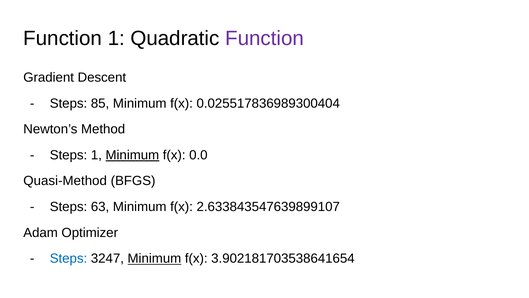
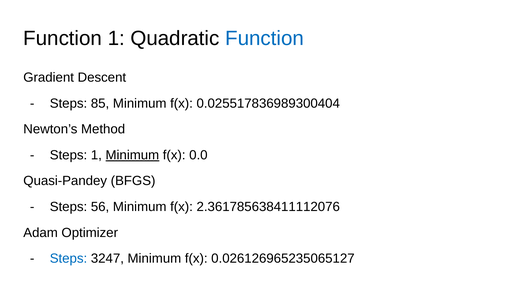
Function colour: purple -> blue (265, 38)
Quasi-Method: Quasi-Method -> Quasi-Pandey (65, 181)
63: 63 -> 56 (100, 207)
2.633843547639899107: 2.633843547639899107 -> 2.361785638411112076 (268, 207)
Minimum underline: present -> none (154, 258)
3.902181703538641654: 3.902181703538641654 -> 0.026126965235065127 (283, 258)
